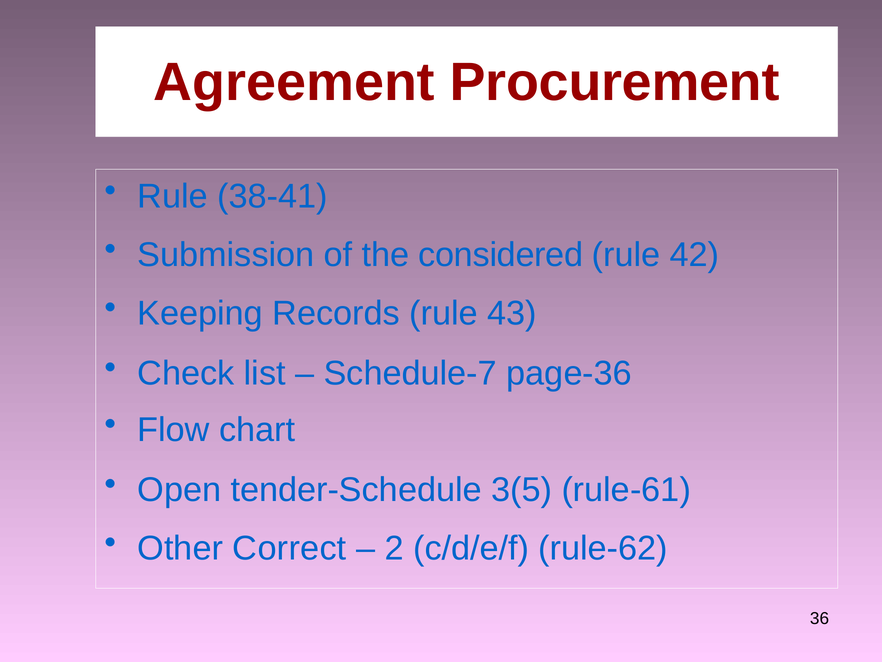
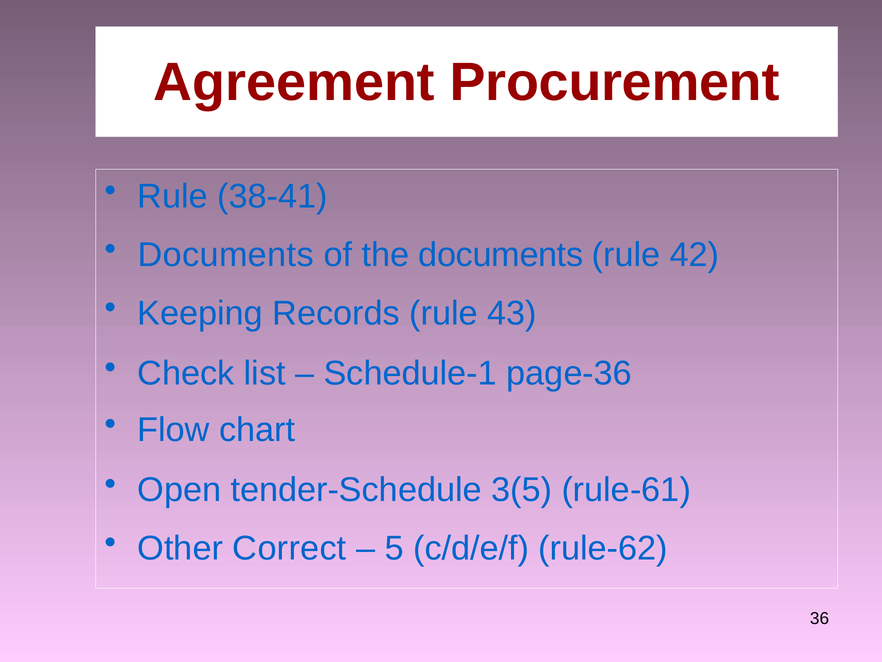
Submission: Submission -> Documents (226, 255)
the considered: considered -> documents (501, 255)
Schedule-7: Schedule-7 -> Schedule-1 (410, 373)
2: 2 -> 5 (394, 548)
